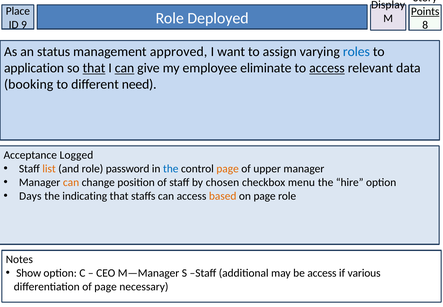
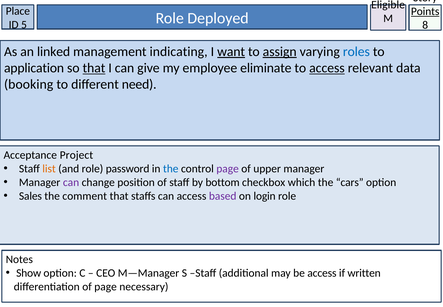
Display: Display -> Eligible (388, 5)
9: 9 -> 5 (24, 25)
status: status -> linked (54, 52)
approved: approved -> indicating (179, 52)
want underline: none -> present (231, 52)
assign underline: none -> present (280, 52)
can underline: present -> none (125, 68)
Logged: Logged -> Project (76, 155)
page colour: orange -> purple (228, 169)
can colour: orange -> purple (71, 182)
chosen: chosen -> bottom (223, 182)
menu: menu -> which (302, 182)
hire: hire -> cars (350, 182)
Days: Days -> Sales (30, 196)
indicating: indicating -> comment (85, 196)
based colour: orange -> purple (223, 196)
on page: page -> login (265, 196)
various: various -> written (364, 273)
